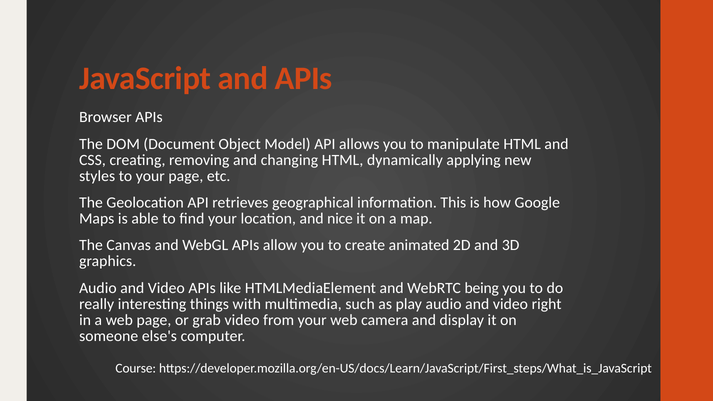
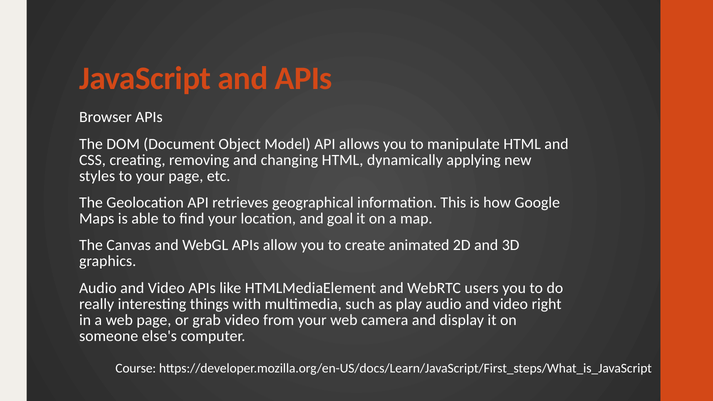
nice: nice -> goal (340, 219)
being: being -> users (482, 288)
